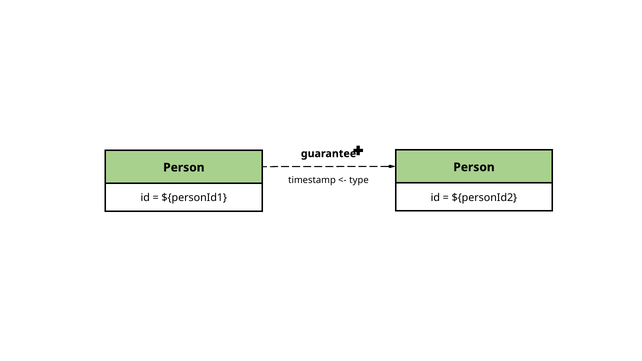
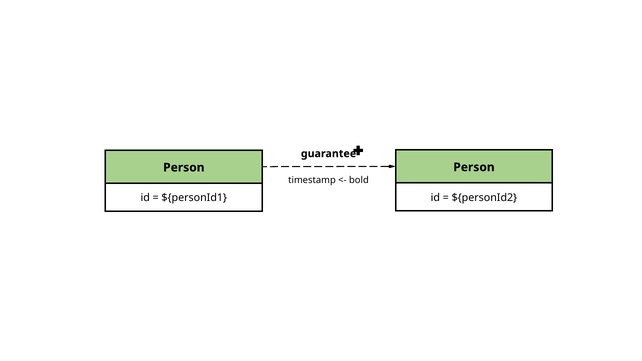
type: type -> bold (359, 180)
